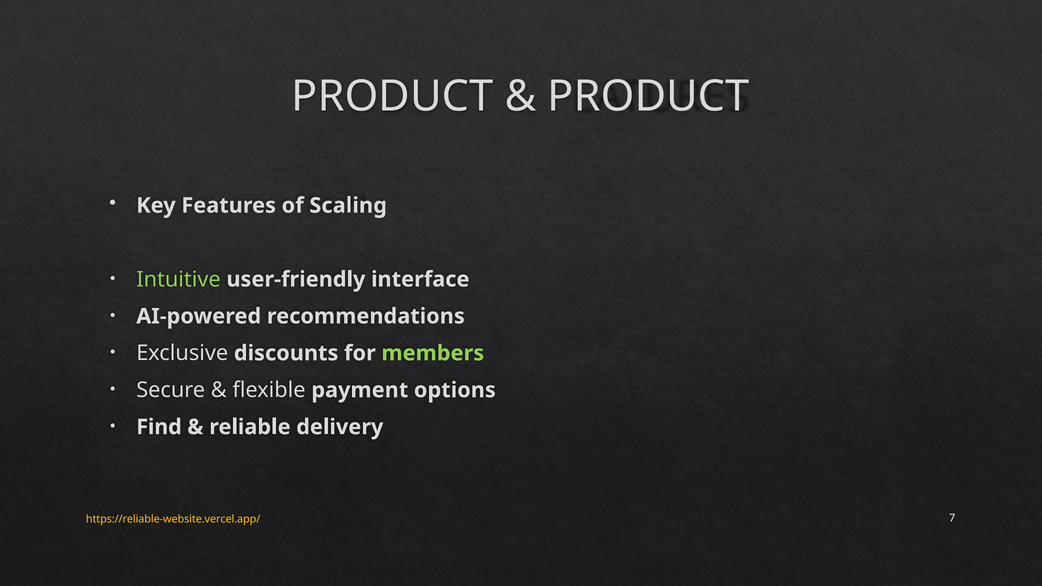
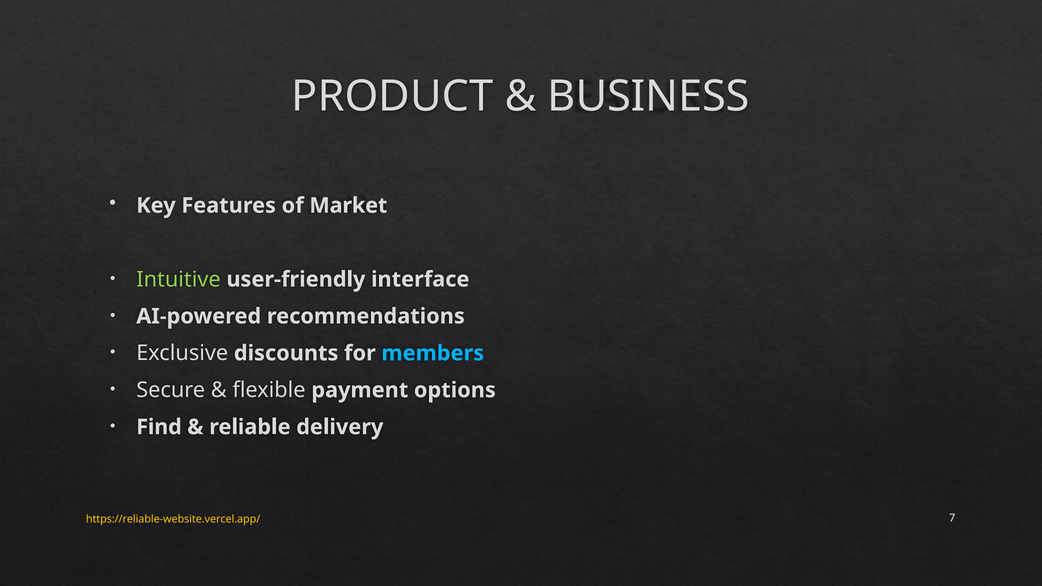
PRODUCT: PRODUCT -> BUSINESS (649, 97)
Scaling: Scaling -> Market (348, 206)
members colour: light green -> light blue (433, 353)
